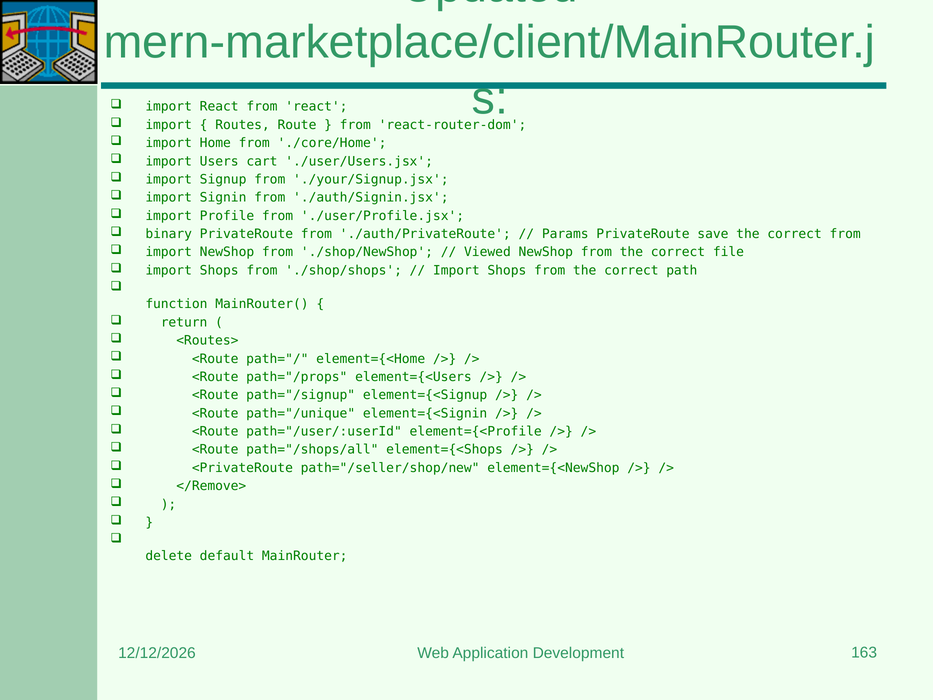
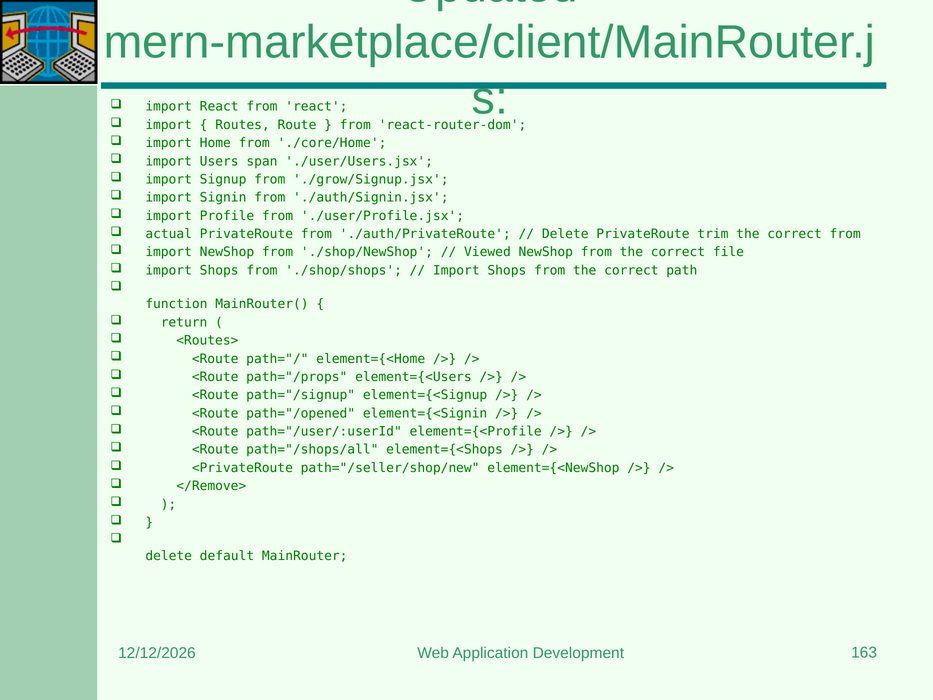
cart: cart -> span (262, 161)
./your/Signup.jsx: ./your/Signup.jsx -> ./grow/Signup.jsx (371, 179)
binary: binary -> actual (169, 234)
Params: Params -> Delete (565, 234)
save: save -> trim (713, 234)
path="/unique: path="/unique -> path="/opened (301, 413)
